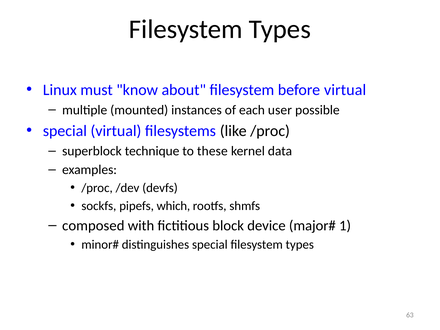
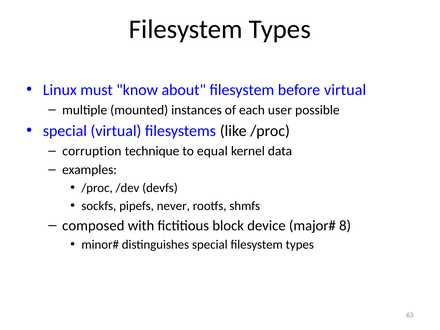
superblock: superblock -> corruption (92, 151)
these: these -> equal (212, 151)
which: which -> never (173, 206)
1: 1 -> 8 (345, 226)
